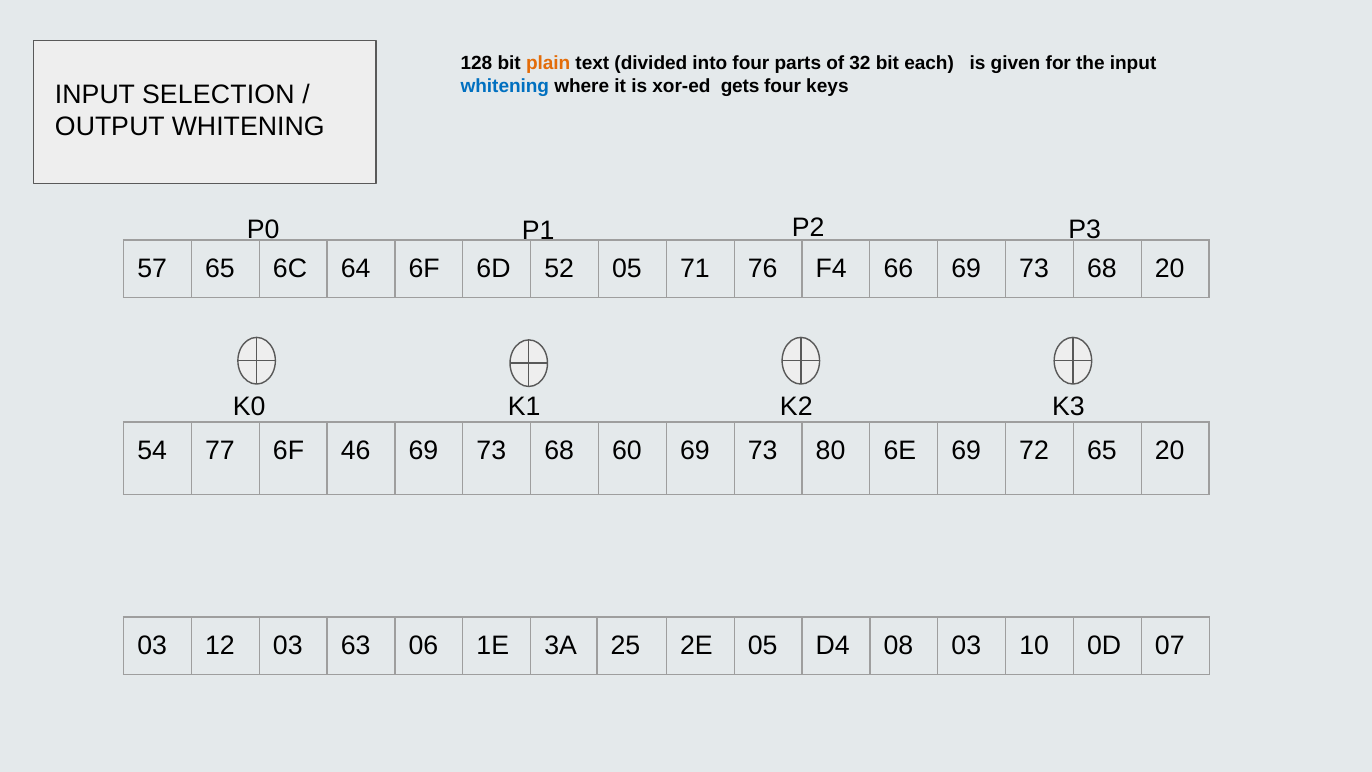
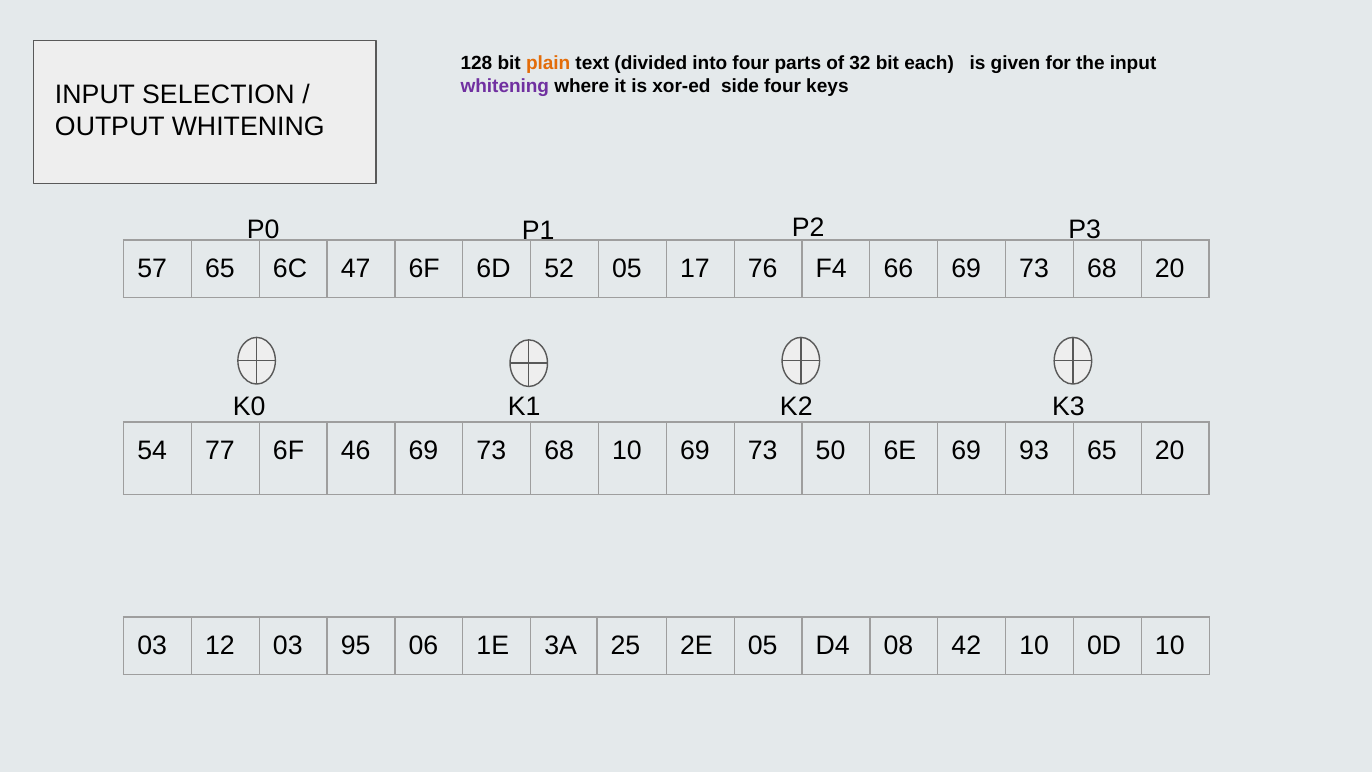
whitening colour: blue -> purple (505, 86)
gets: gets -> side (740, 86)
64: 64 -> 47 (356, 269)
71: 71 -> 17 (695, 269)
68 60: 60 -> 10 (627, 451)
80: 80 -> 50 (831, 451)
72: 72 -> 93 (1034, 451)
63: 63 -> 95 (356, 646)
08 03: 03 -> 42 (966, 646)
0D 07: 07 -> 10 (1170, 646)
